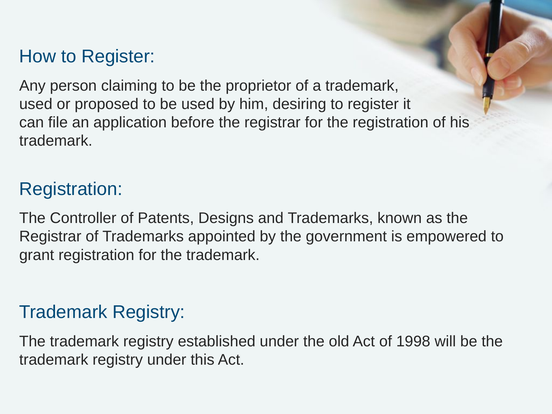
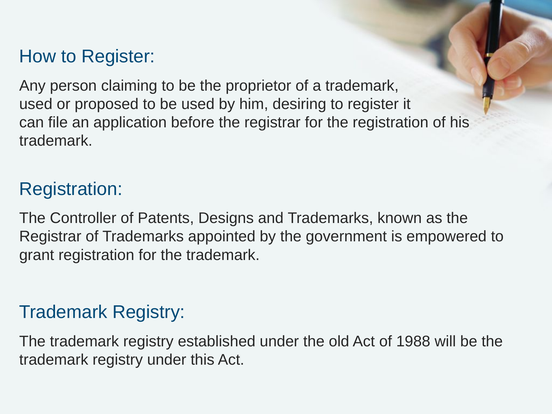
1998: 1998 -> 1988 (413, 341)
